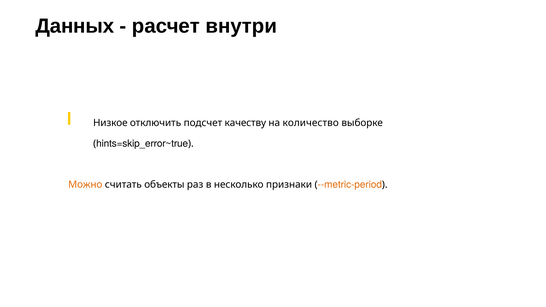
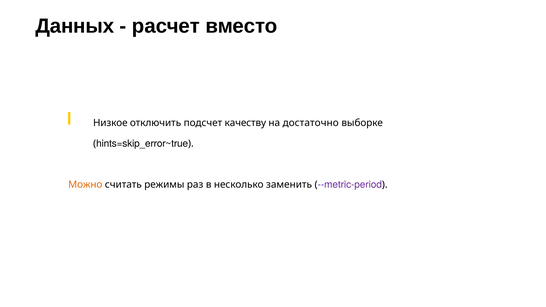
внутри: внутри -> вместо (241, 26)
количество: количество -> достаточно (311, 123)
объекты: объекты -> режимы (164, 185)
признаки: признаки -> заменить (289, 185)
--metric-period colour: orange -> purple (350, 185)
